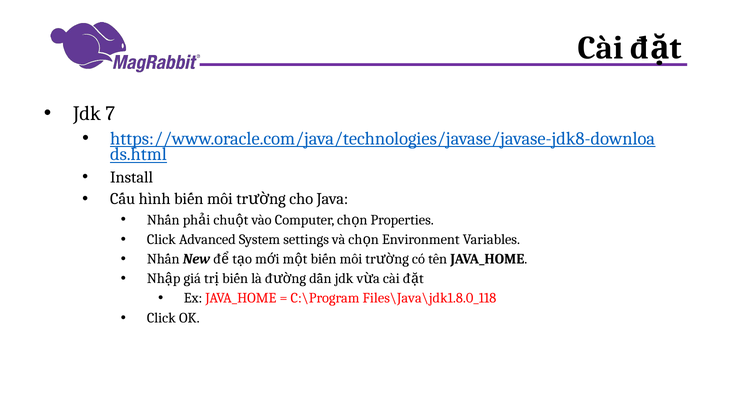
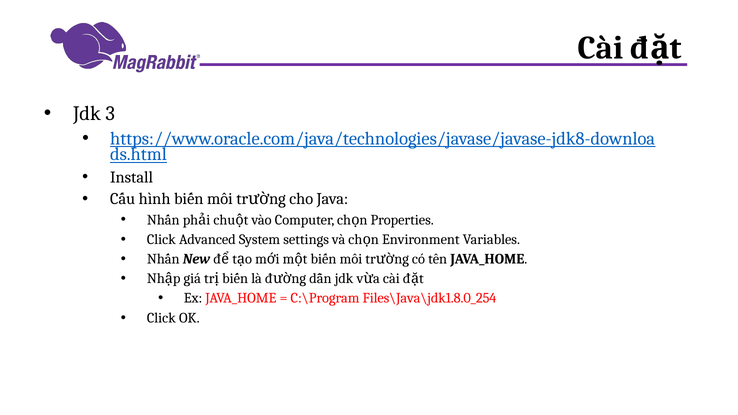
7: 7 -> 3 (110, 113)
Files\Java\jdk1.8.0_118: Files\Java\jdk1.8.0_118 -> Files\Java\jdk1.8.0_254 (430, 298)
